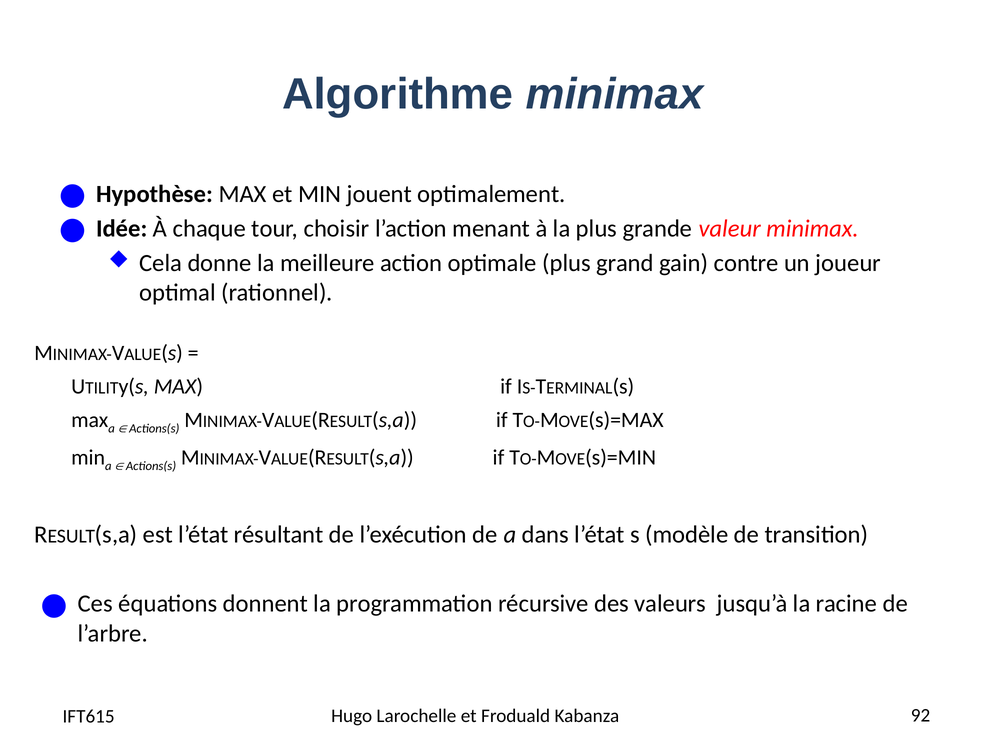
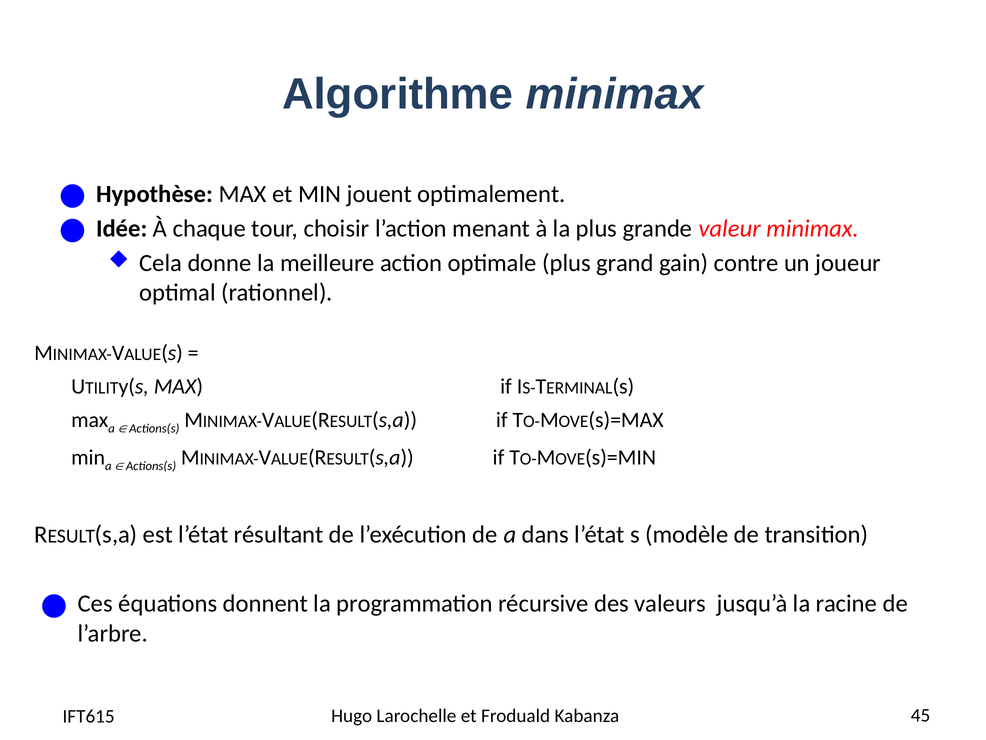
92: 92 -> 45 (921, 715)
